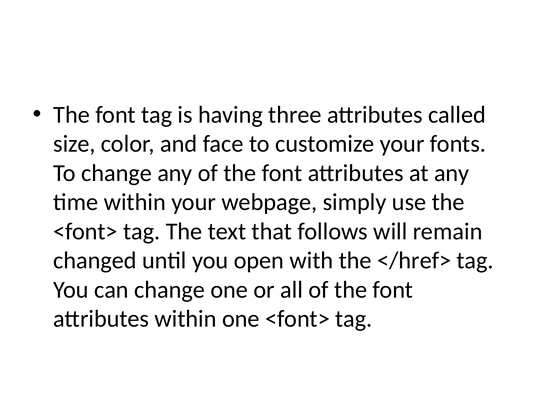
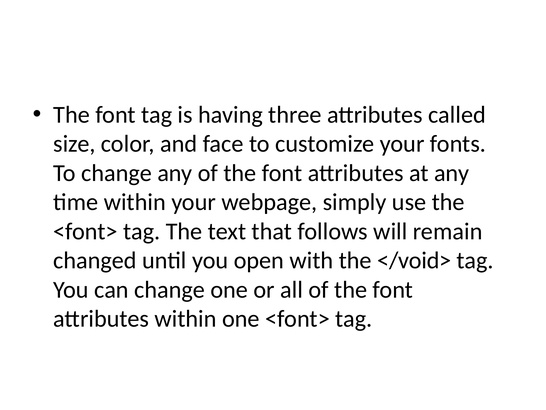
</href>: </href> -> </void> (414, 260)
